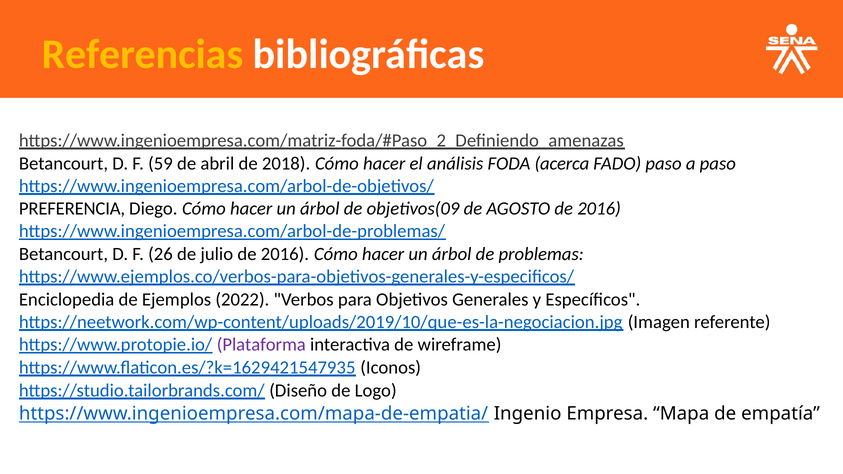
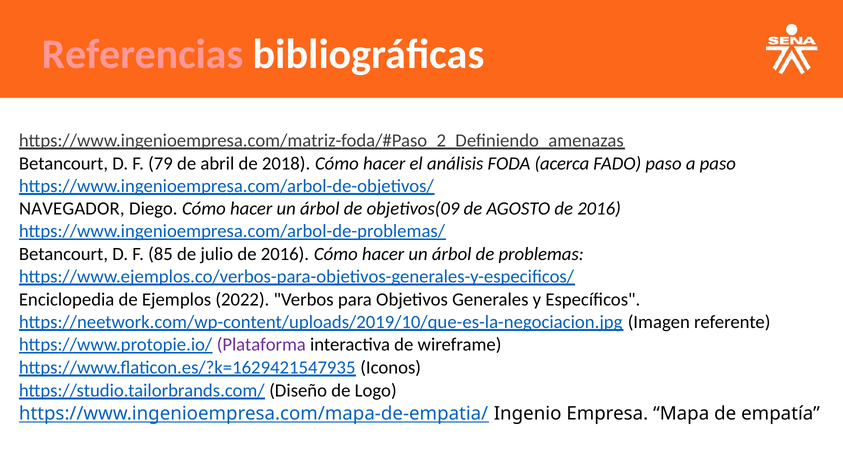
Referencias colour: yellow -> pink (142, 54)
59: 59 -> 79 (160, 163)
PREFERENCIA: PREFERENCIA -> NAVEGADOR (72, 209)
26: 26 -> 85 (160, 254)
